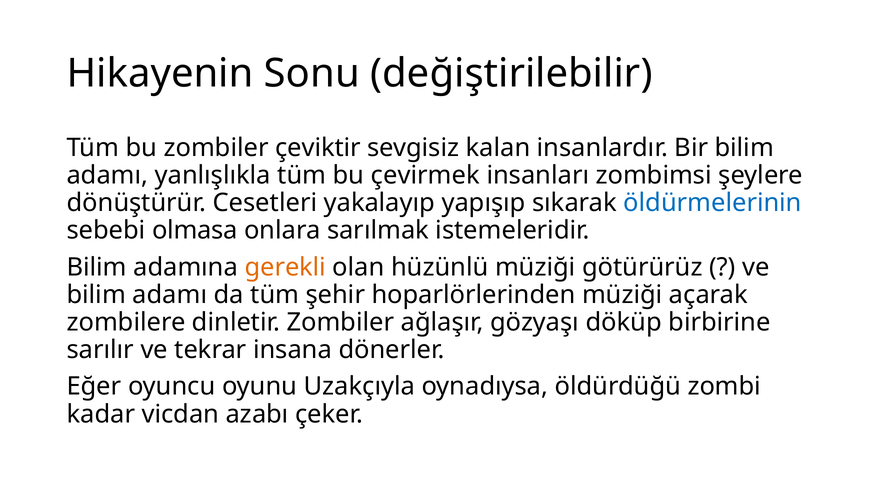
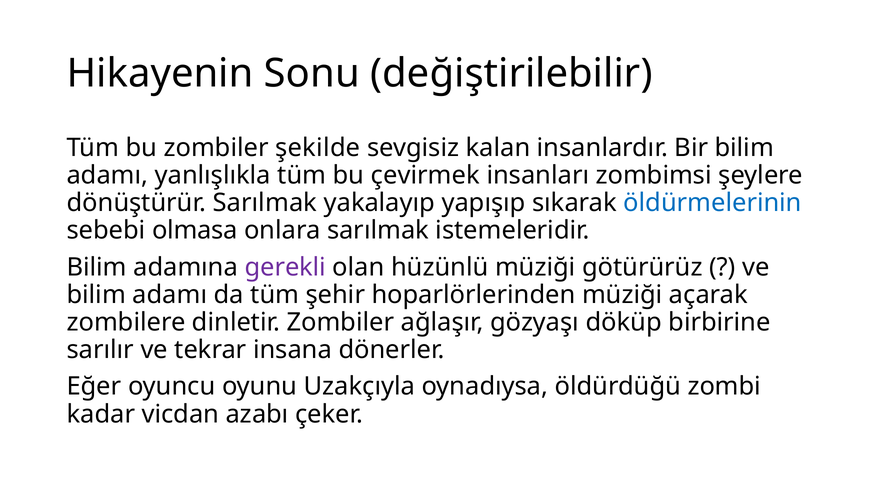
çeviktir: çeviktir -> şekilde (318, 148)
dönüştürür Cesetleri: Cesetleri -> Sarılmak (265, 203)
gerekli colour: orange -> purple (285, 267)
